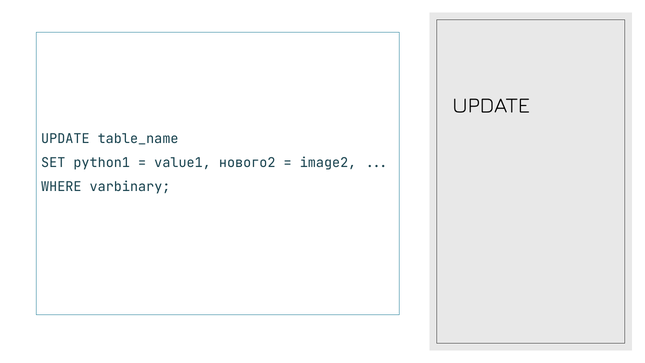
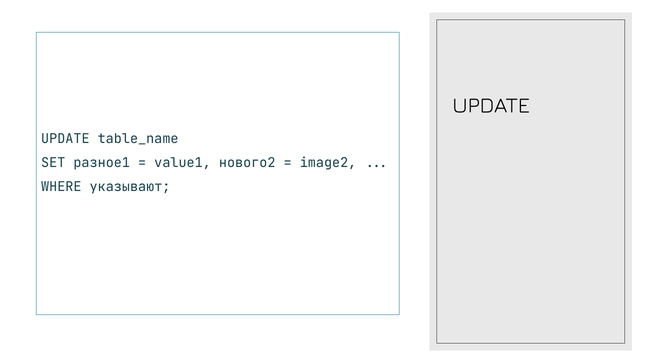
python1: python1 -> разное1 (102, 163)
varbinary: varbinary -> указывают (130, 187)
